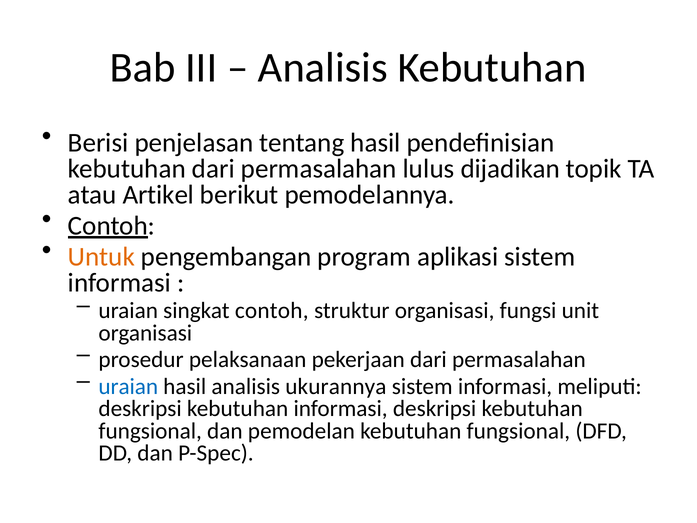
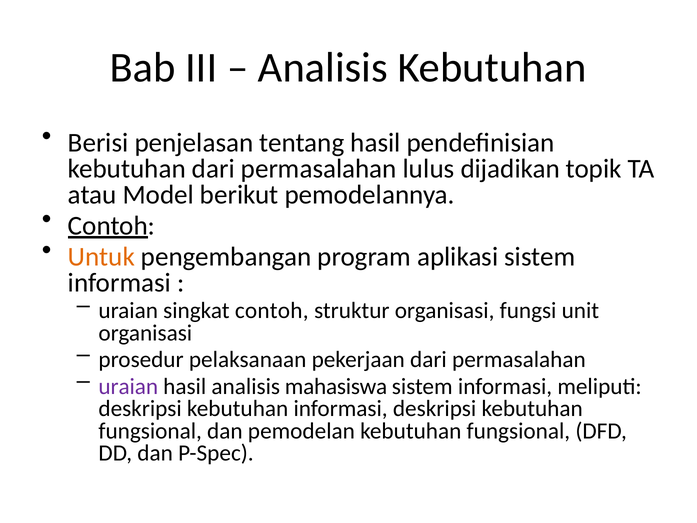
Artikel: Artikel -> Model (158, 195)
uraian colour: blue -> purple (128, 386)
ukurannya: ukurannya -> mahasiswa (336, 386)
